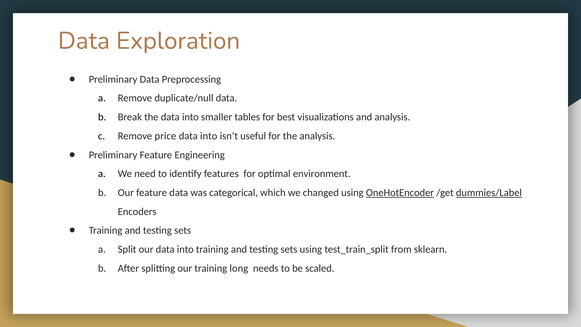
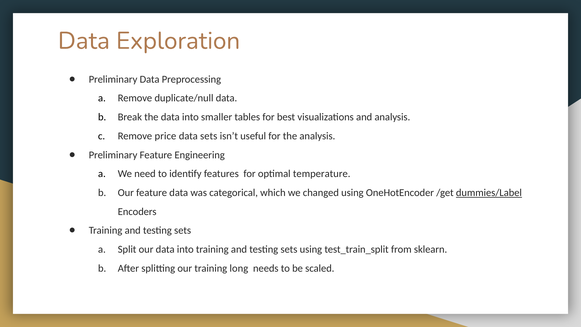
into: into -> sets (209, 136)
environment: environment -> temperature (322, 174)
OneHotEncoder underline: present -> none (400, 193)
